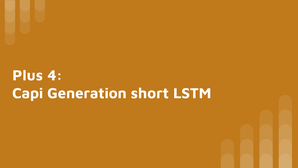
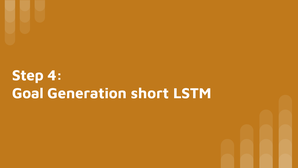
Plus: Plus -> Step (28, 75)
Capi: Capi -> Goal (28, 93)
